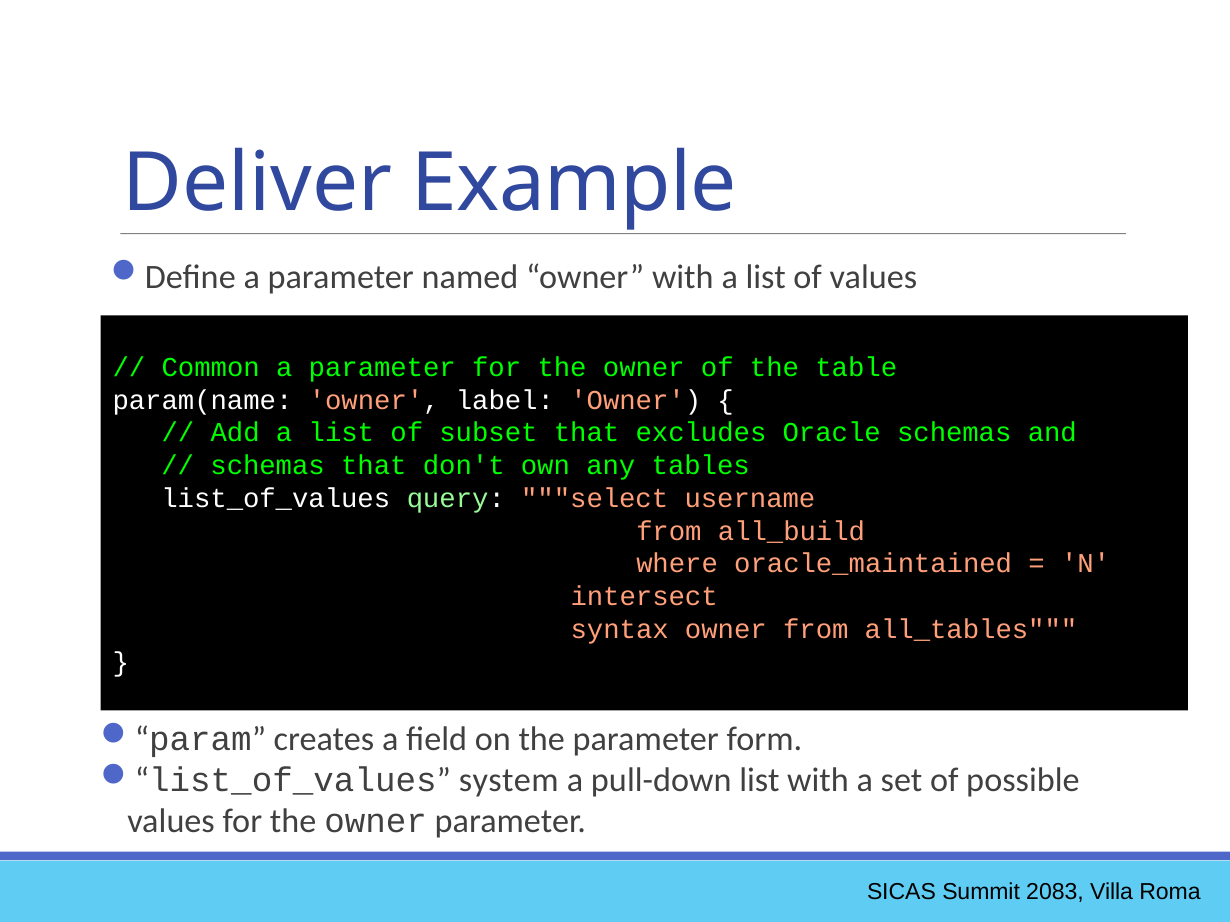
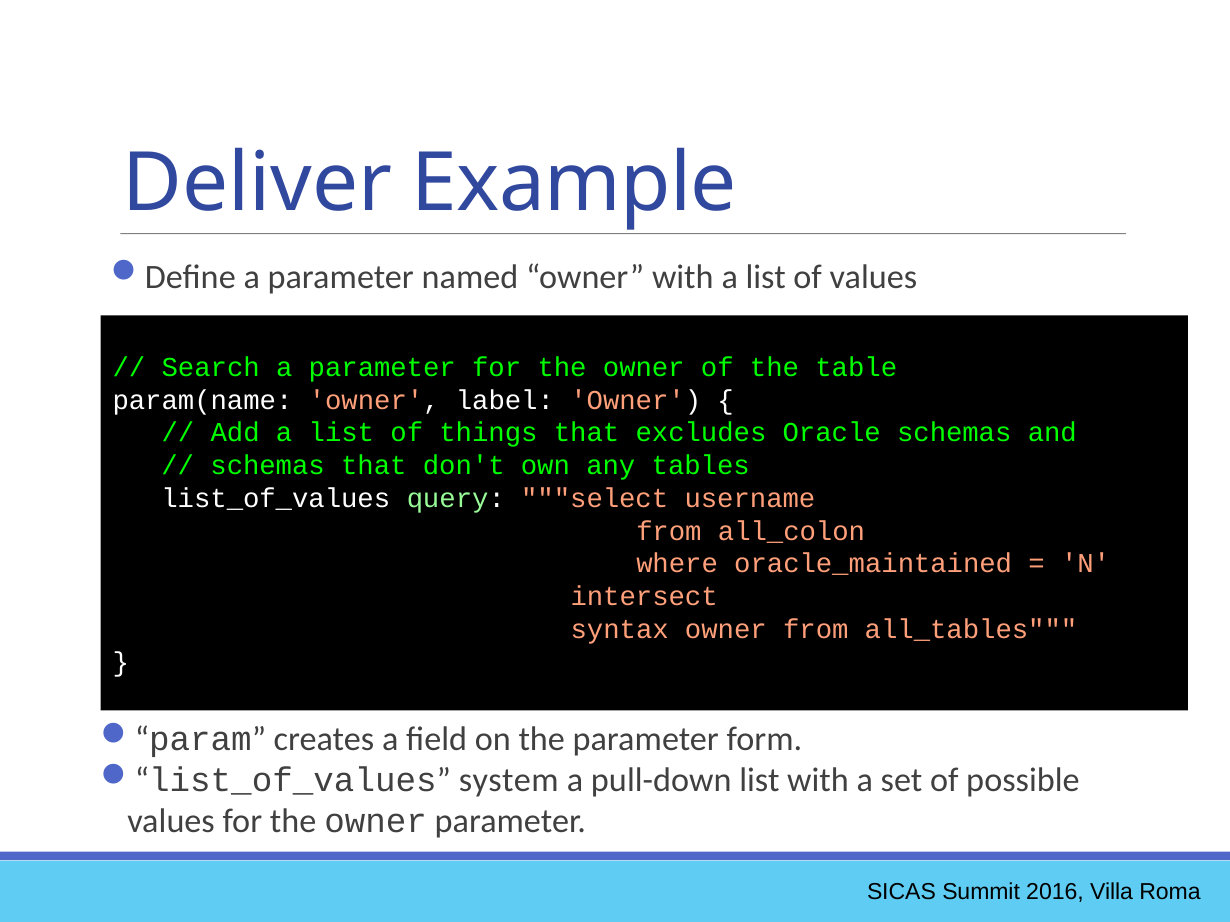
Common: Common -> Search (211, 367)
subset: subset -> things (488, 433)
all_build: all_build -> all_colon (792, 531)
2083: 2083 -> 2016 (1055, 893)
